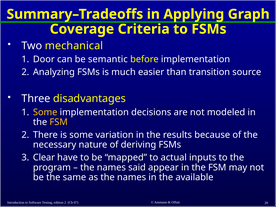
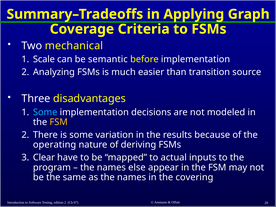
Door: Door -> Scale (44, 59)
Some colour: yellow -> light blue (45, 112)
necessary: necessary -> operating (55, 145)
said: said -> else (137, 167)
available: available -> covering (194, 177)
